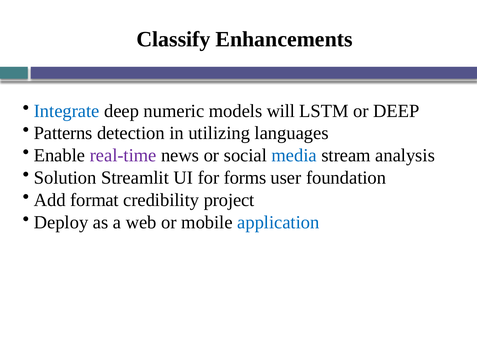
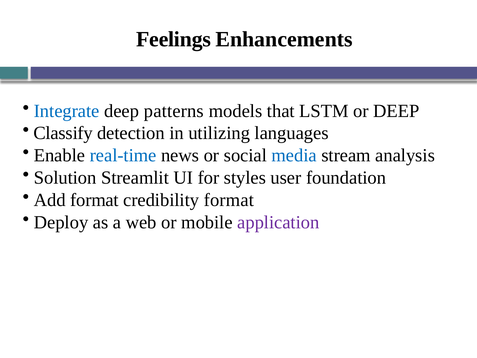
Classify: Classify -> Feelings (174, 39)
numeric: numeric -> patterns (174, 111)
will: will -> that (281, 111)
Patterns: Patterns -> Classify (63, 133)
real-time colour: purple -> blue (123, 155)
forms: forms -> styles (245, 178)
credibility project: project -> format (229, 200)
application colour: blue -> purple (278, 222)
